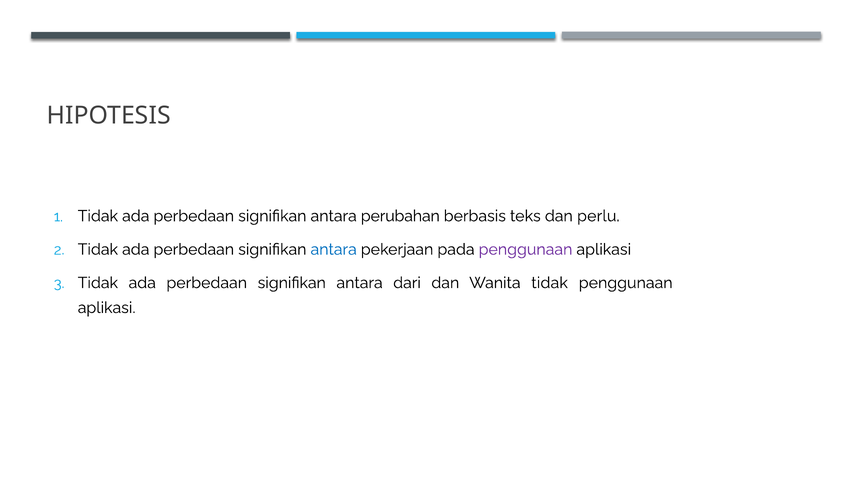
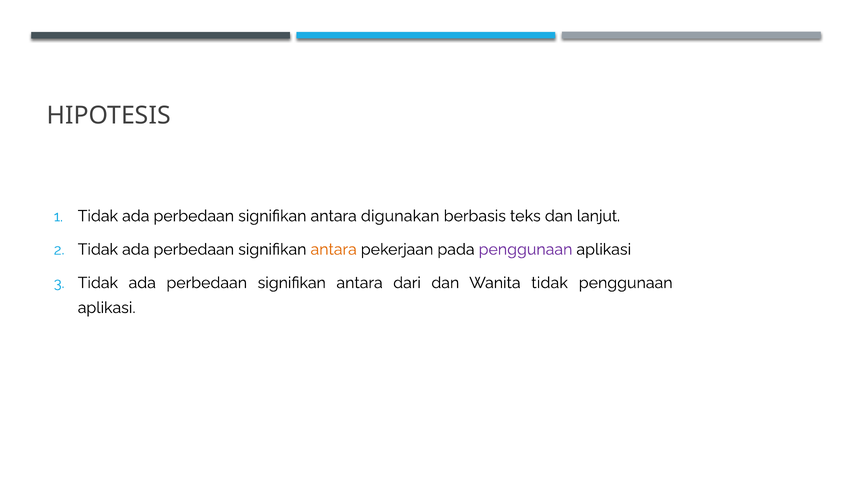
perubahan: perubahan -> digunakan (400, 216)
perlu: perlu -> lanjut (598, 216)
antara colour: blue -> orange (334, 250)
